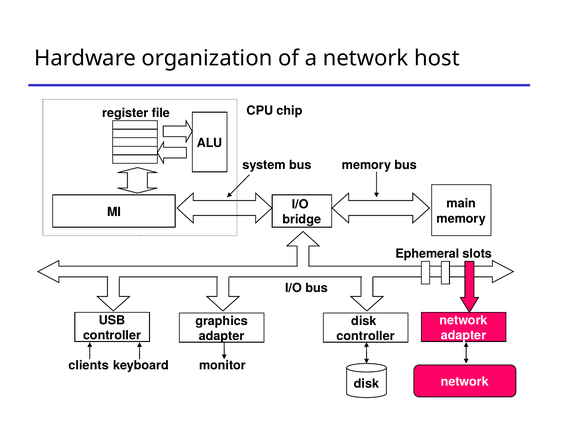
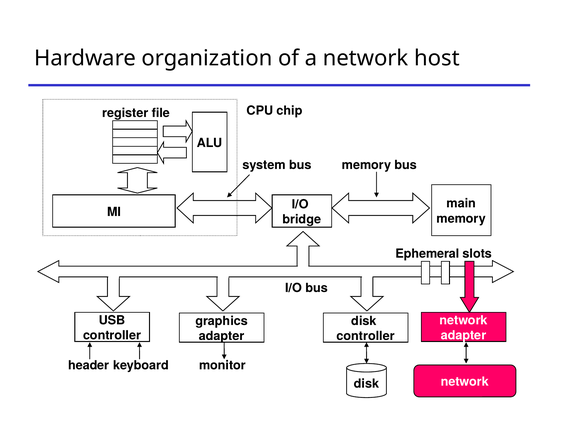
clients: clients -> header (89, 365)
